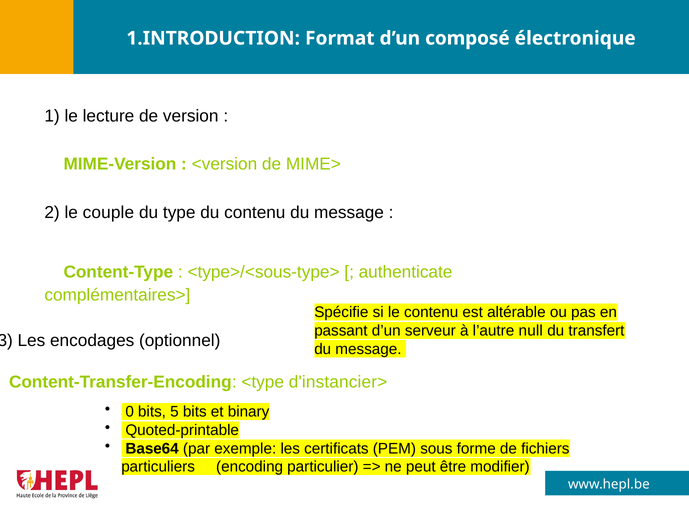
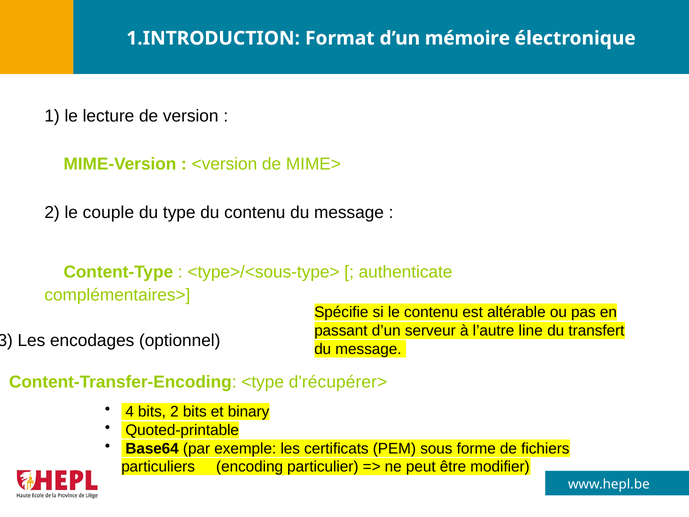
composé: composé -> mémoire (467, 38)
null: null -> line (531, 331)
d'instancier>: d'instancier> -> d'récupérer> (338, 382)
0: 0 -> 4 (130, 412)
bits 5: 5 -> 2 (174, 412)
